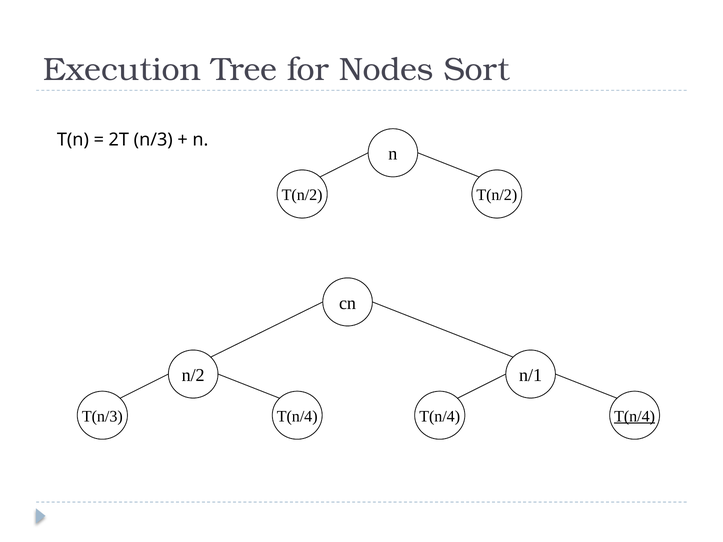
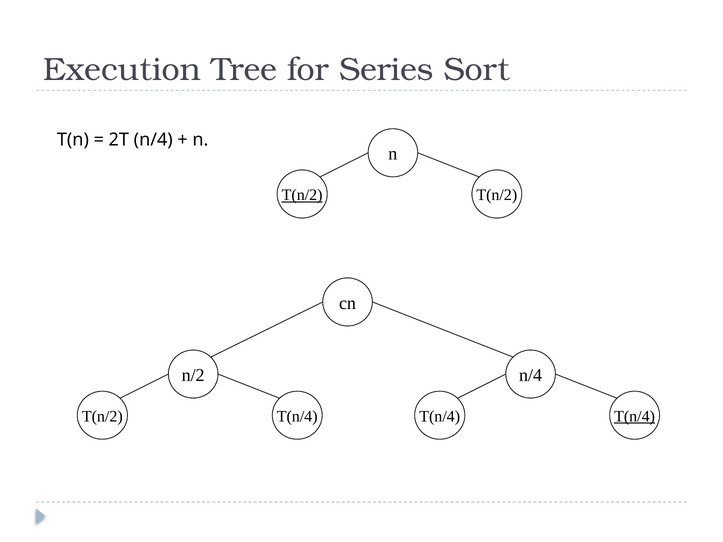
Nodes: Nodes -> Series (386, 70)
2T n/3: n/3 -> n/4 (153, 140)
T(n/2 underline: none -> present (302, 195)
n/1: n/1 -> n/4 (531, 375)
T(n/3: T(n/3 -> T(n/2 (102, 417)
